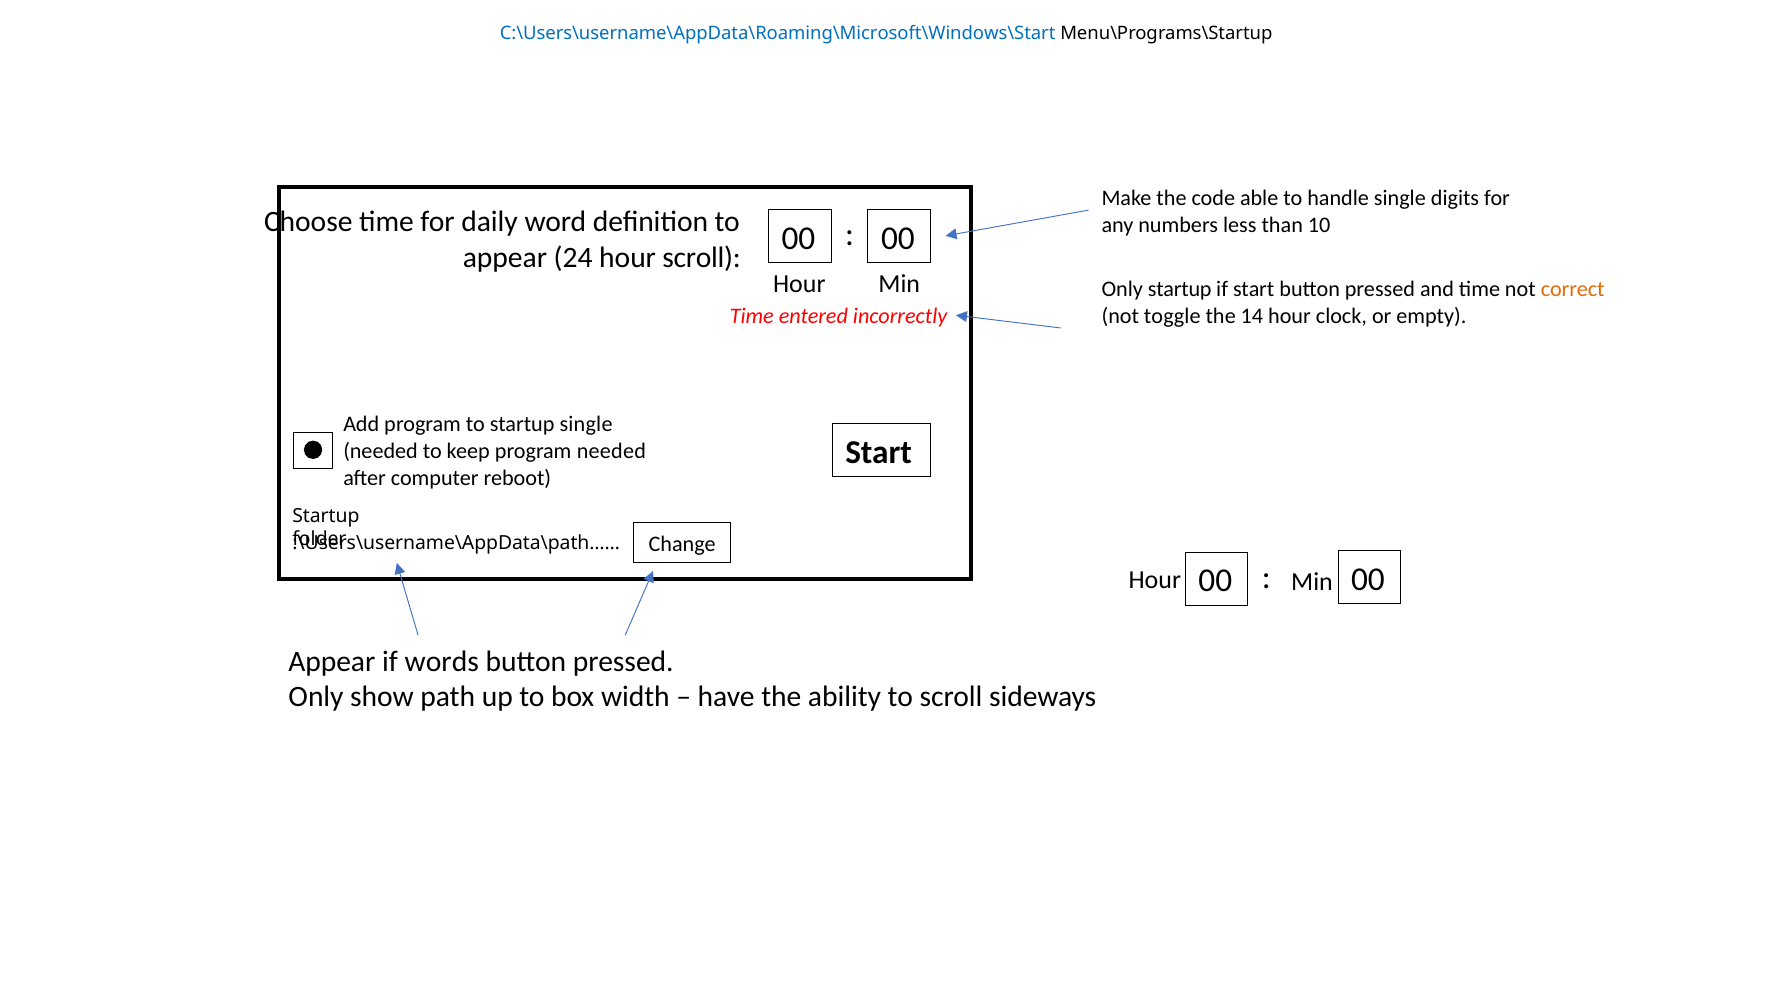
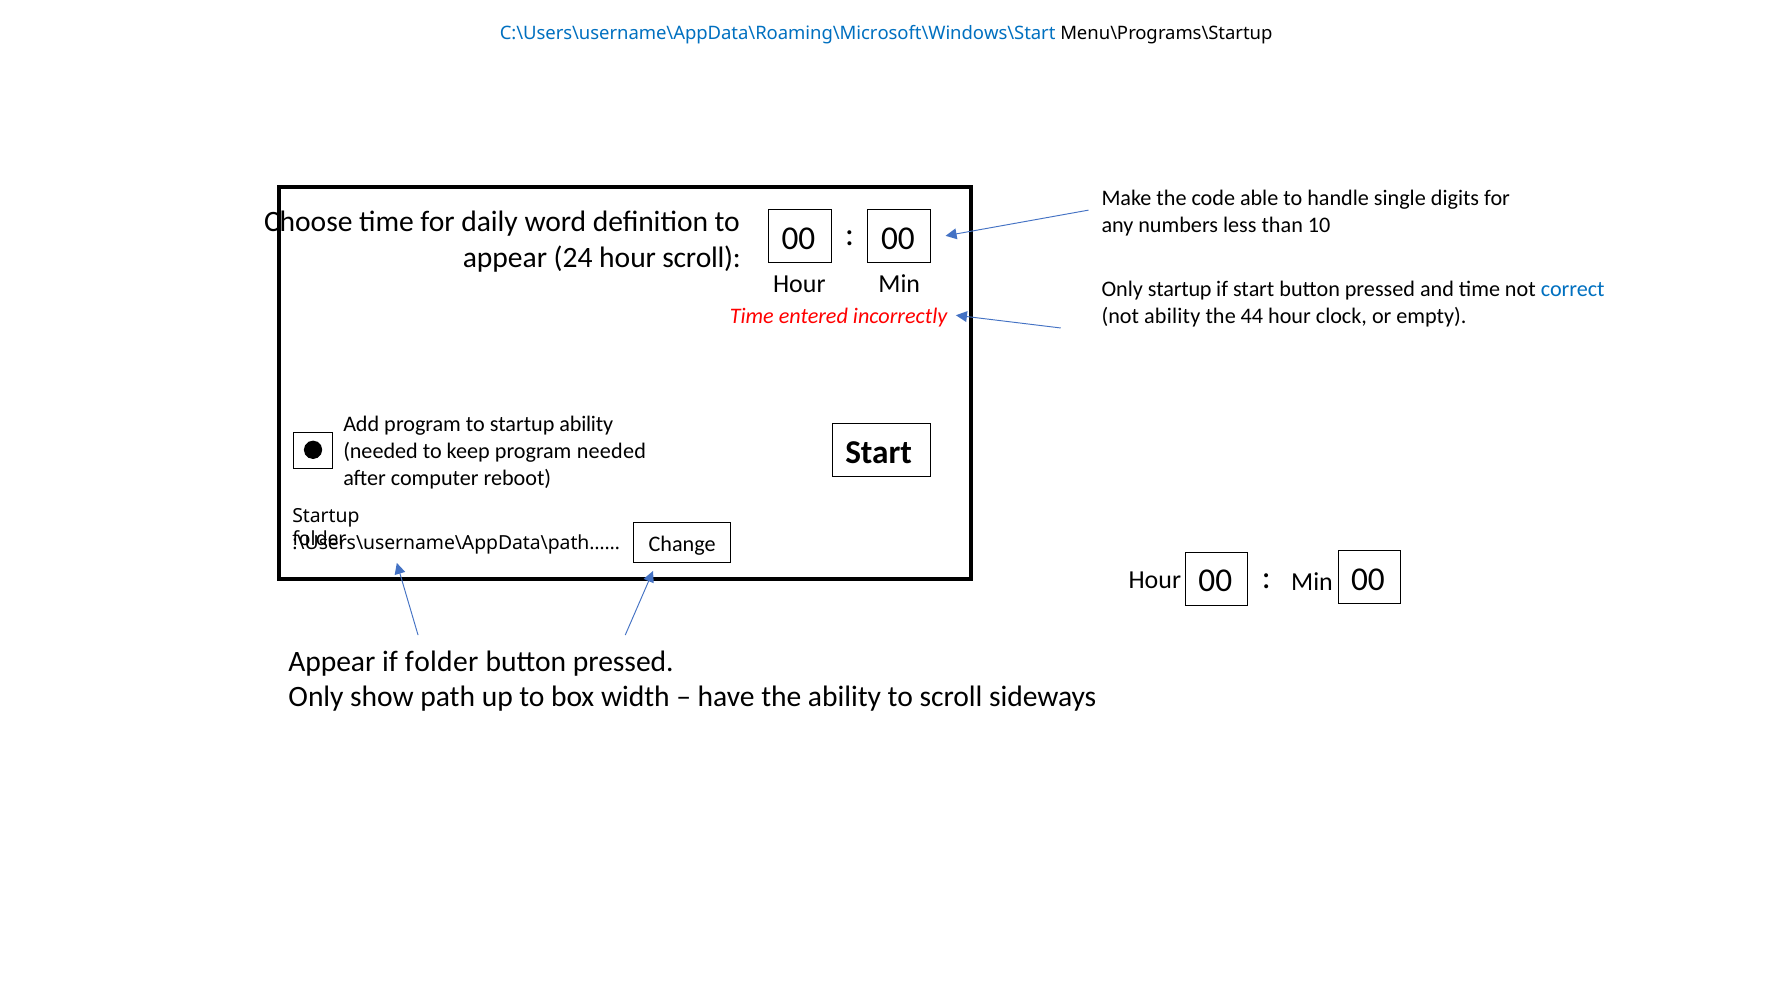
correct colour: orange -> blue (1573, 290)
not toggle: toggle -> ability (1172, 316)
14: 14 -> 44 (1252, 316)
startup single: single -> ability (586, 425)
if words: words -> folder (442, 661)
